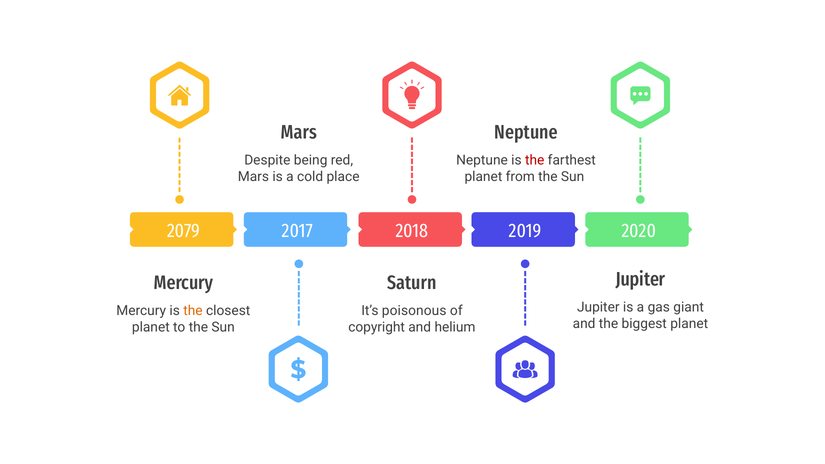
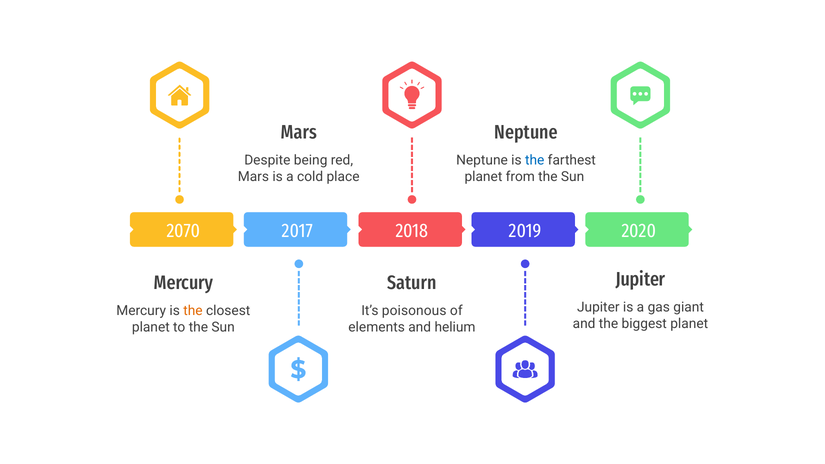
the colour: red -> blue (535, 160)
2079: 2079 -> 2070 (184, 231)
copyright: copyright -> elements (377, 327)
